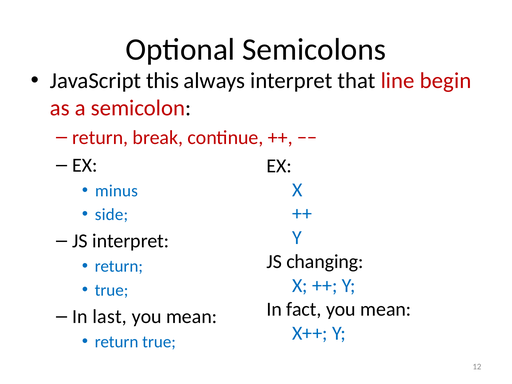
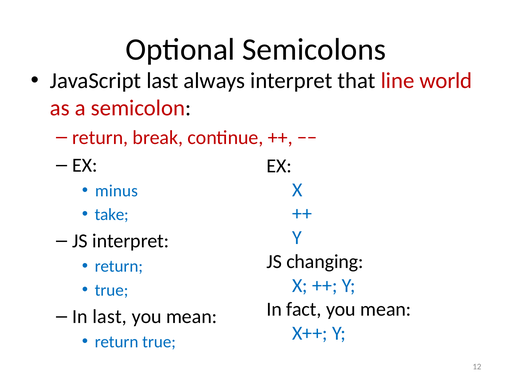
JavaScript this: this -> last (162, 81)
begin: begin -> world (446, 81)
side: side -> take (112, 215)
